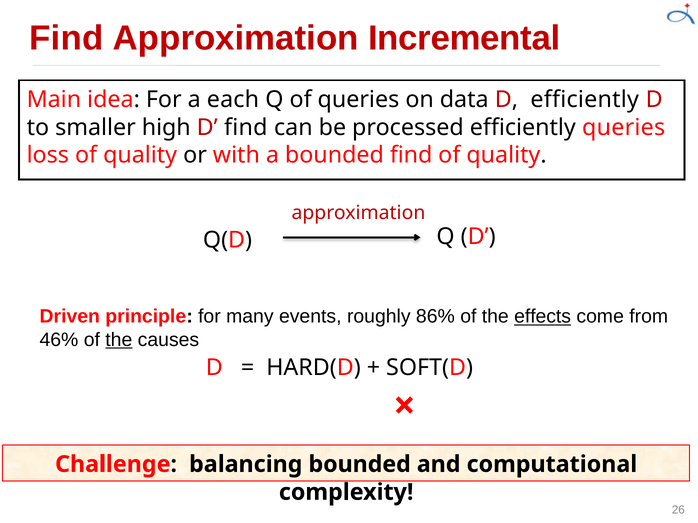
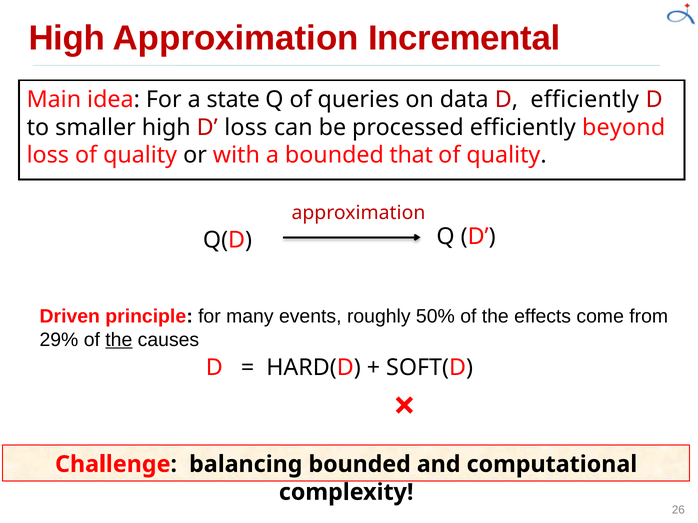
Find: Find -> High (67, 38)
each: each -> state (233, 100)
D find: find -> loss (246, 128)
efficiently queries: queries -> beyond (624, 128)
bounded find: find -> that (411, 155)
86%: 86% -> 50% (435, 317)
effects underline: present -> none (543, 317)
46%: 46% -> 29% (59, 340)
